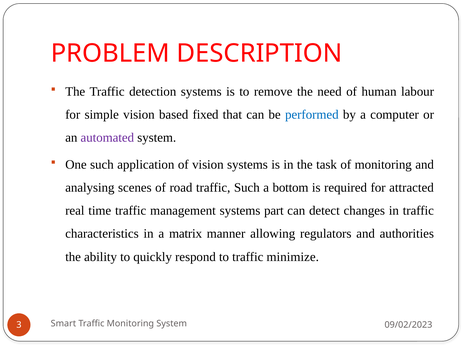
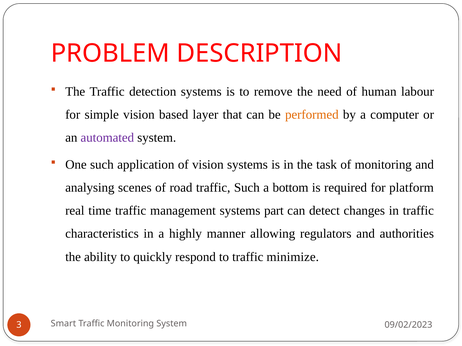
fixed: fixed -> layer (205, 115)
performed colour: blue -> orange (312, 115)
attracted: attracted -> platform (411, 188)
matrix: matrix -> highly (185, 234)
